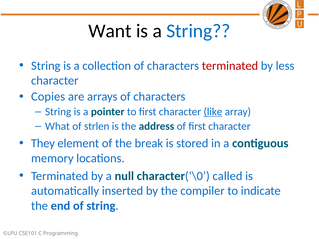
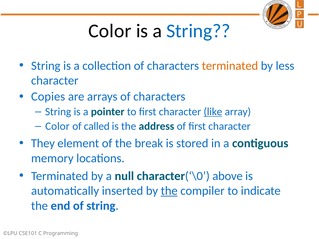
Want: Want -> Color (110, 31)
terminated colour: red -> orange (230, 66)
What: What -> Color (57, 126)
strlen: strlen -> called (97, 126)
called: called -> above (228, 176)
the underline: none -> present (169, 191)
